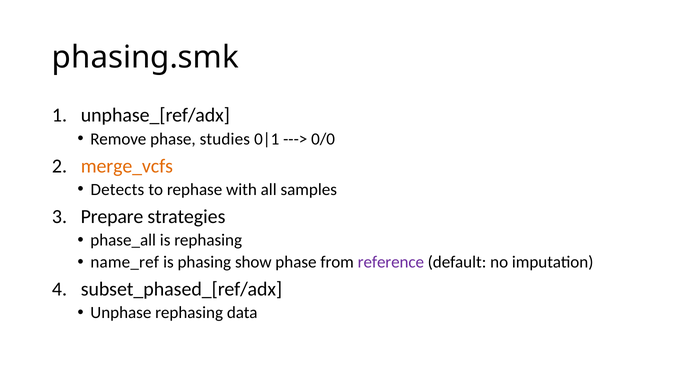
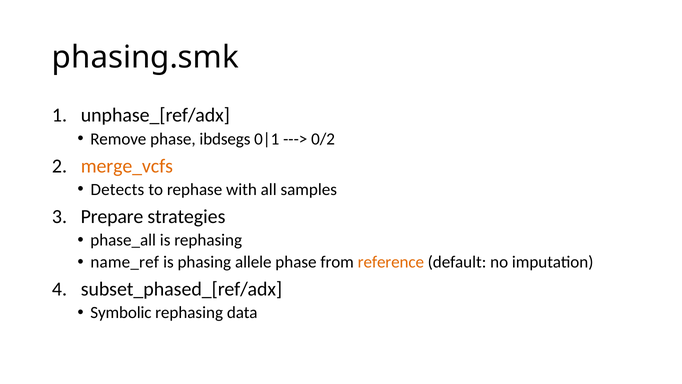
studies: studies -> ibdsegs (225, 139)
0/0: 0/0 -> 0/2 (323, 139)
show: show -> allele (253, 262)
reference colour: purple -> orange (391, 262)
Unphase: Unphase -> Symbolic (121, 312)
